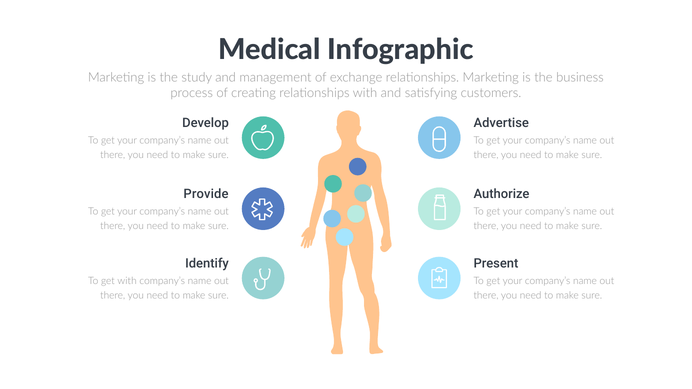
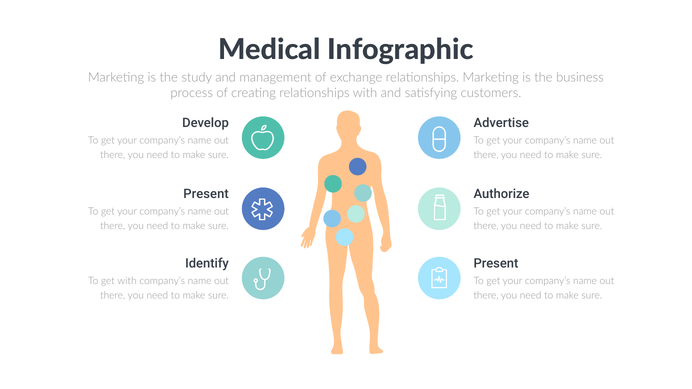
Provide: Provide -> Present (206, 194)
